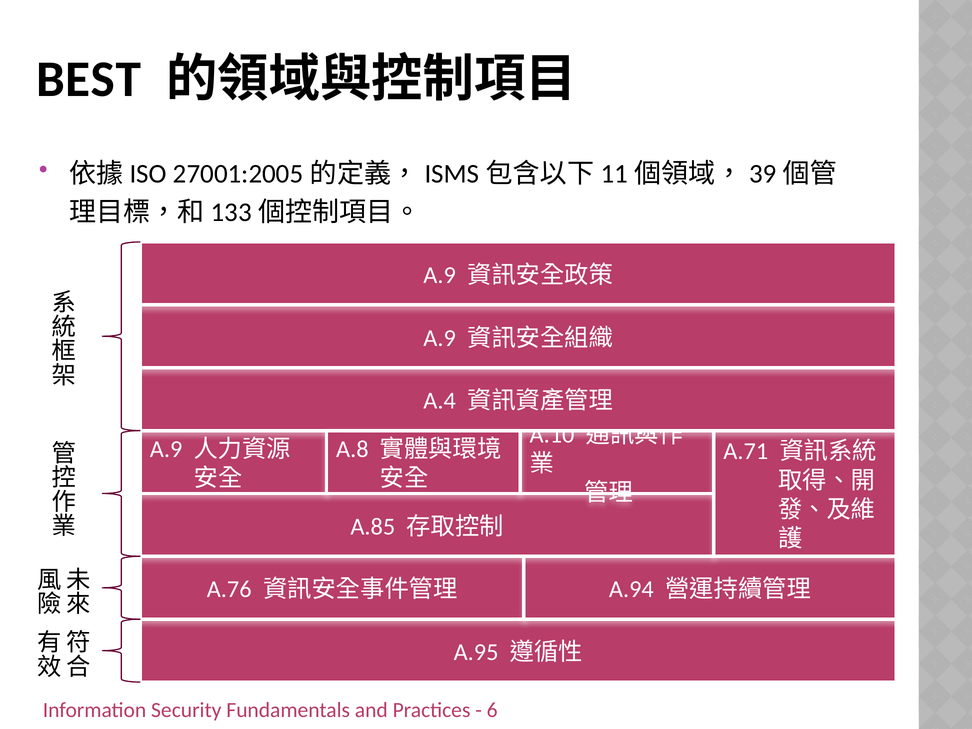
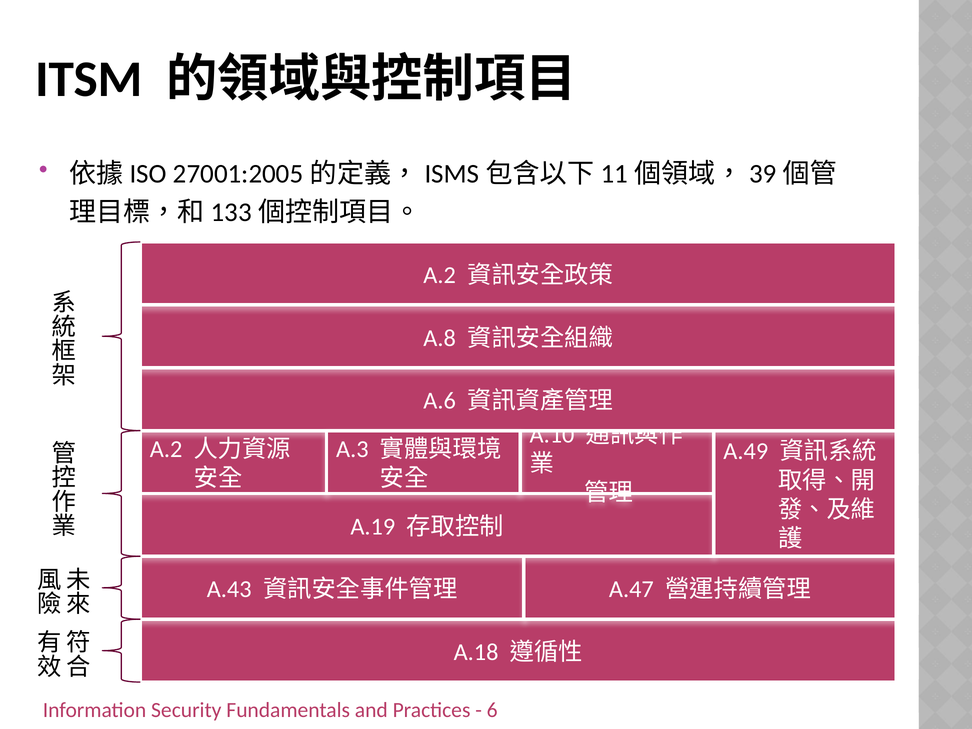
BEST: BEST -> ITSM (89, 79)
A.9: A.9 -> A.2 (440, 275)
A.9: A.9 -> A.8 (440, 338)
A.4: A.4 -> A.6 (440, 401)
A.9: A.9 -> A.2 (166, 449)
A.8: A.8 -> A.3 (352, 449)
A.71: A.71 -> A.49 (746, 451)
A.85: A.85 -> A.19 (373, 527)
A.76: A.76 -> A.43 (229, 589)
A.94: A.94 -> A.47 (631, 589)
A.95: A.95 -> A.18 (476, 652)
